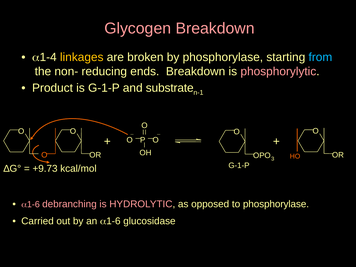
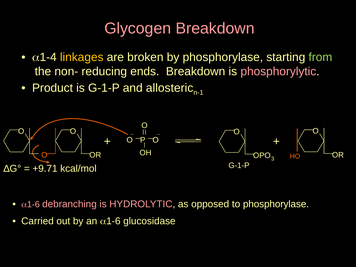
from colour: light blue -> light green (320, 57)
substrate: substrate -> allosteric (170, 88)
+9.73: +9.73 -> +9.71 (45, 169)
